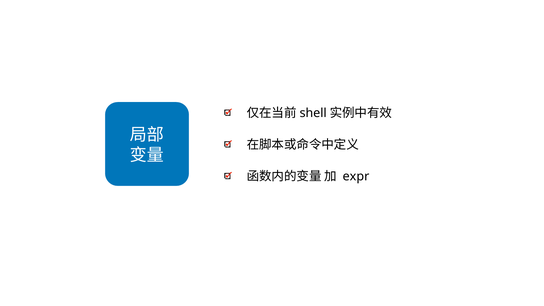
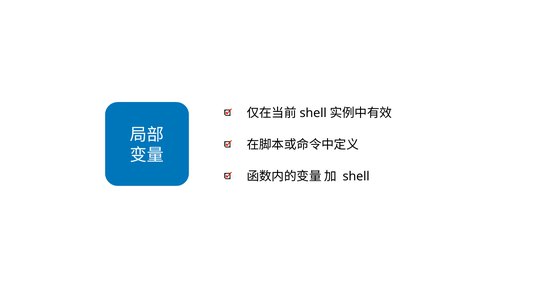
expr: expr -> shell (356, 177)
